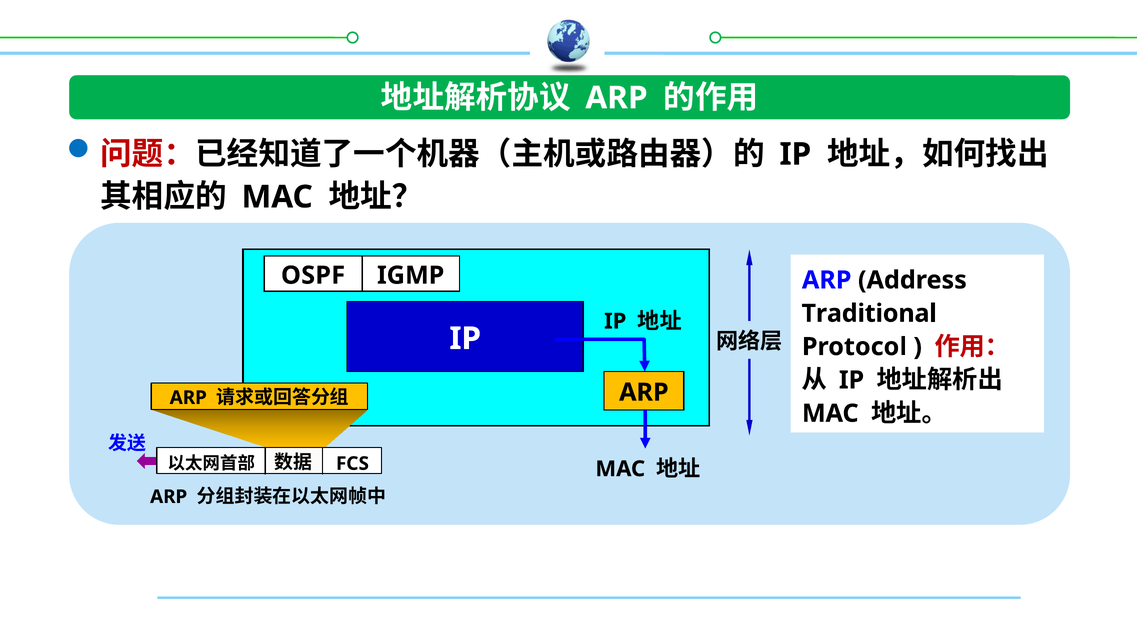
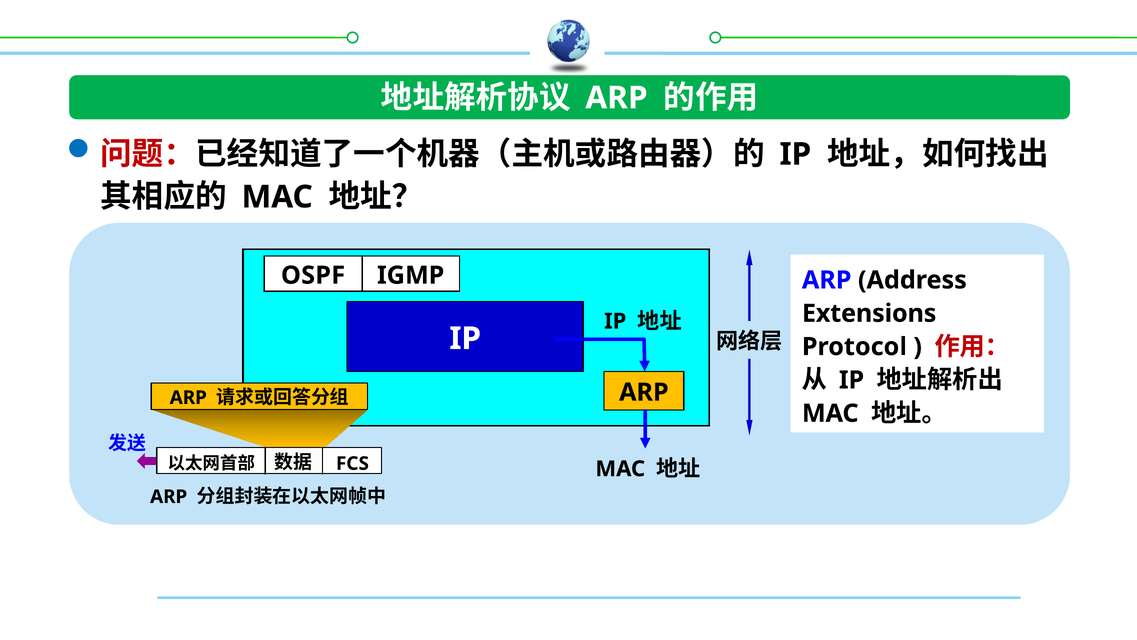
Traditional: Traditional -> Extensions (869, 313)
